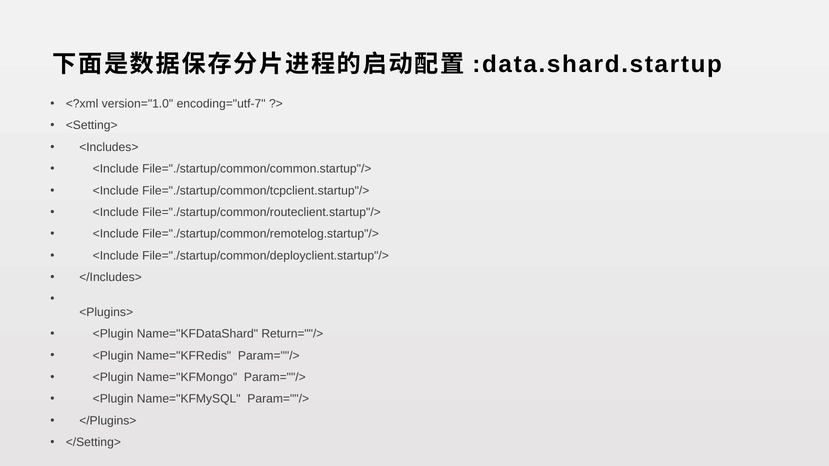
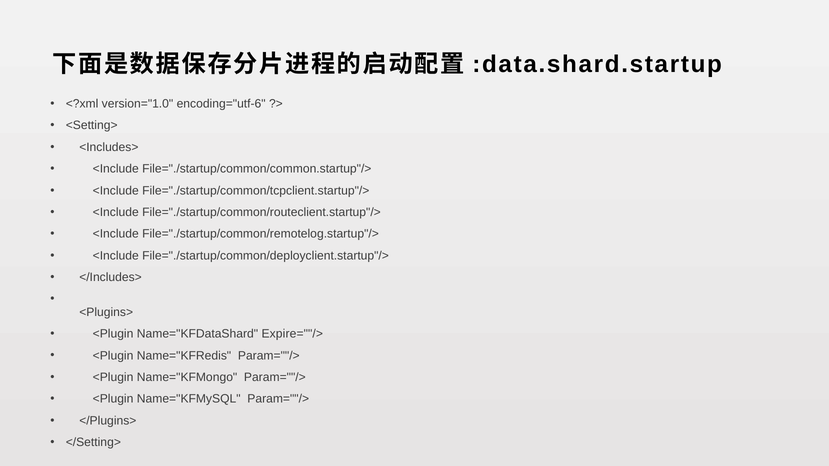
encoding="utf-7: encoding="utf-7 -> encoding="utf-6 (221, 104)
Return=""/>: Return=""/> -> Expire=""/> (292, 334)
